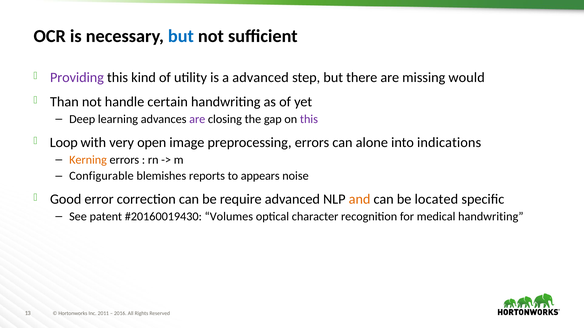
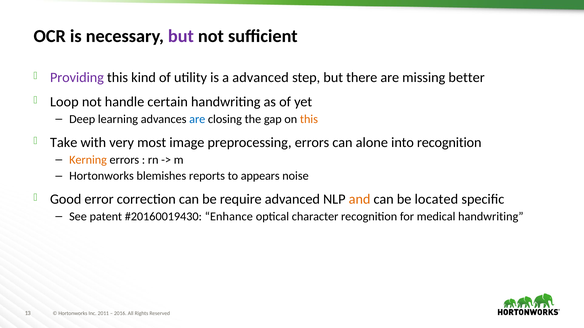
but colour: blue -> purple (181, 36)
would: would -> better (467, 78)
Than: Than -> Loop (64, 102)
are colour: purple -> blue (197, 119)
this colour: purple -> orange (309, 119)
Loop: Loop -> Take (64, 143)
open: open -> most (152, 143)
into indications: indications -> recognition (449, 143)
Configurable: Configurable -> Hortonworks (101, 176)
Volumes: Volumes -> Enhance (229, 217)
